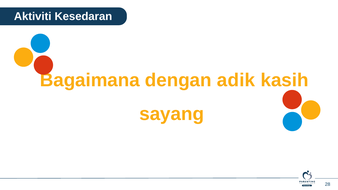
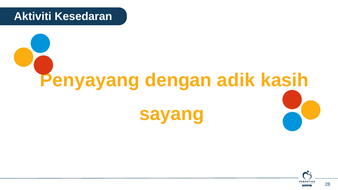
Bagaimana: Bagaimana -> Penyayang (90, 80)
